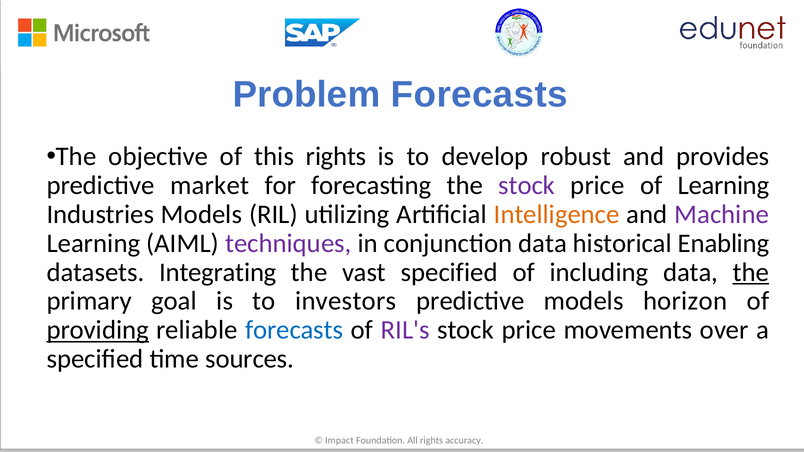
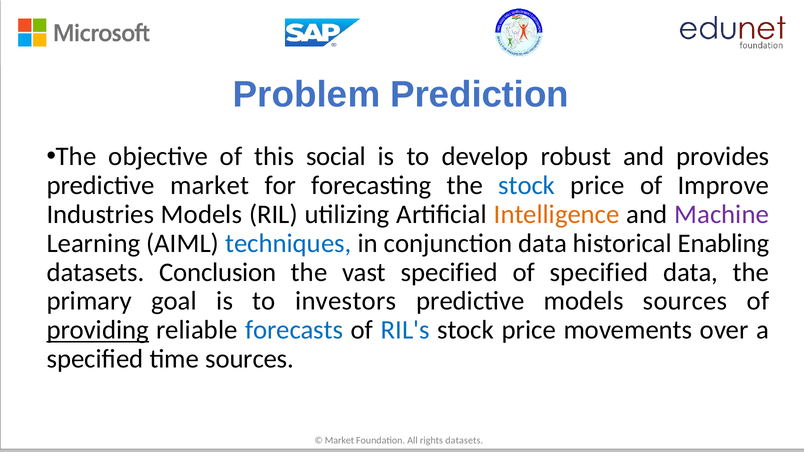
Problem Forecasts: Forecasts -> Prediction (480, 95)
this rights: rights -> social (336, 157)
stock colour: purple -> blue (527, 185)
of Learning: Learning -> Improve (723, 185)
techniques colour: purple -> blue (288, 243)
Integrating: Integrating -> Conclusion (218, 272)
of including: including -> specified (599, 272)
the underline: present -> none (751, 272)
models horizon: horizon -> sources (685, 301)
RIL's colour: purple -> blue (405, 330)
Impact: Impact -> Market (339, 441)
rights accuracy: accuracy -> datasets (464, 441)
